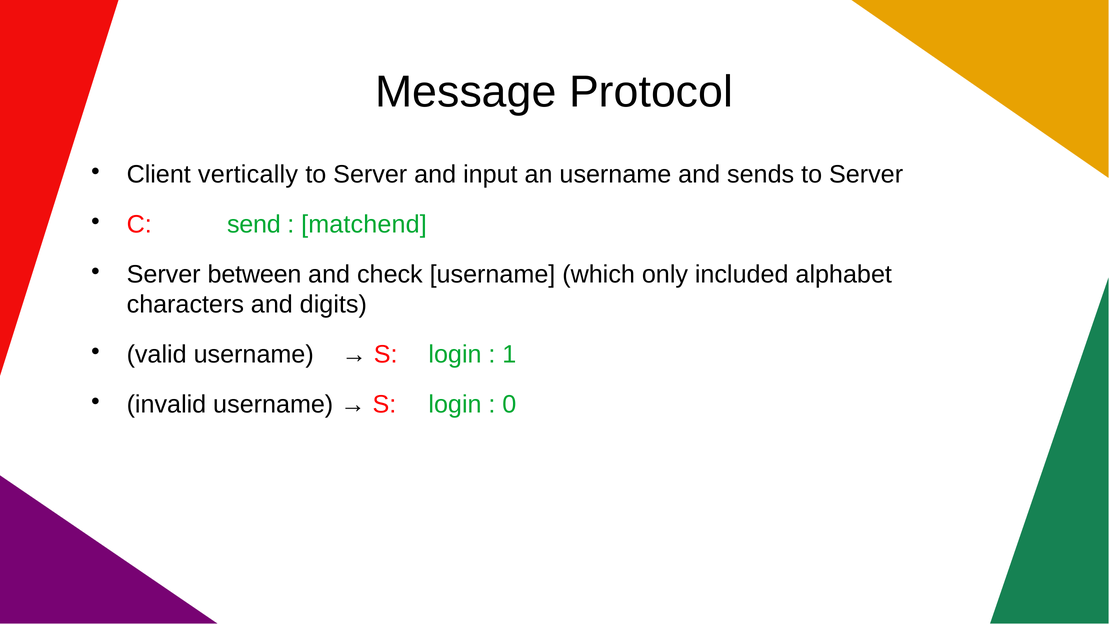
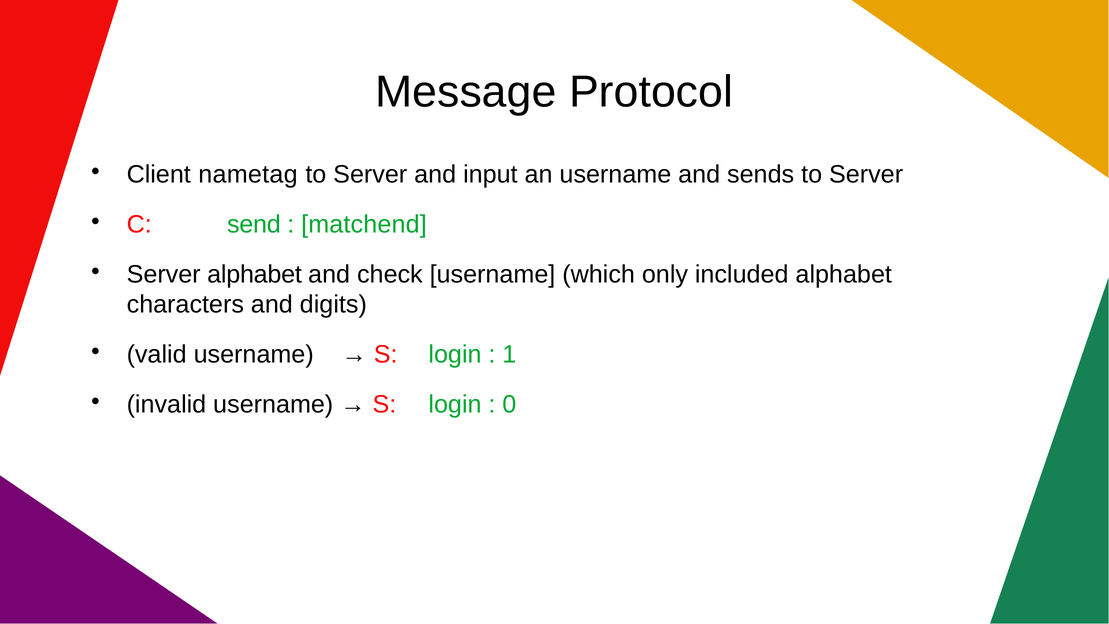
vertically: vertically -> nametag (248, 174)
Server between: between -> alphabet (255, 274)
